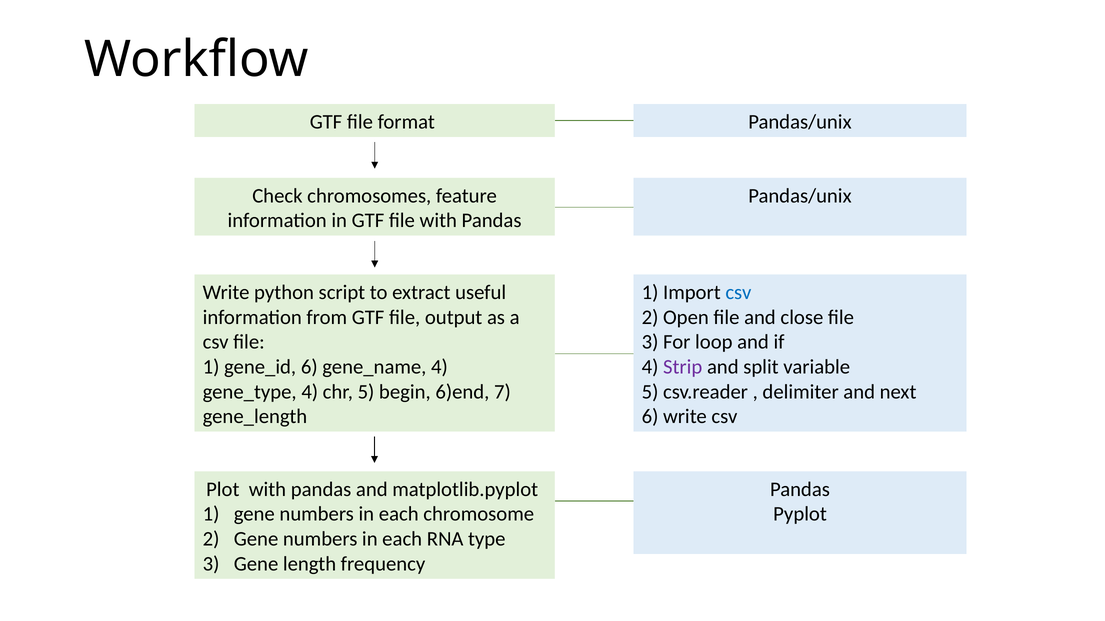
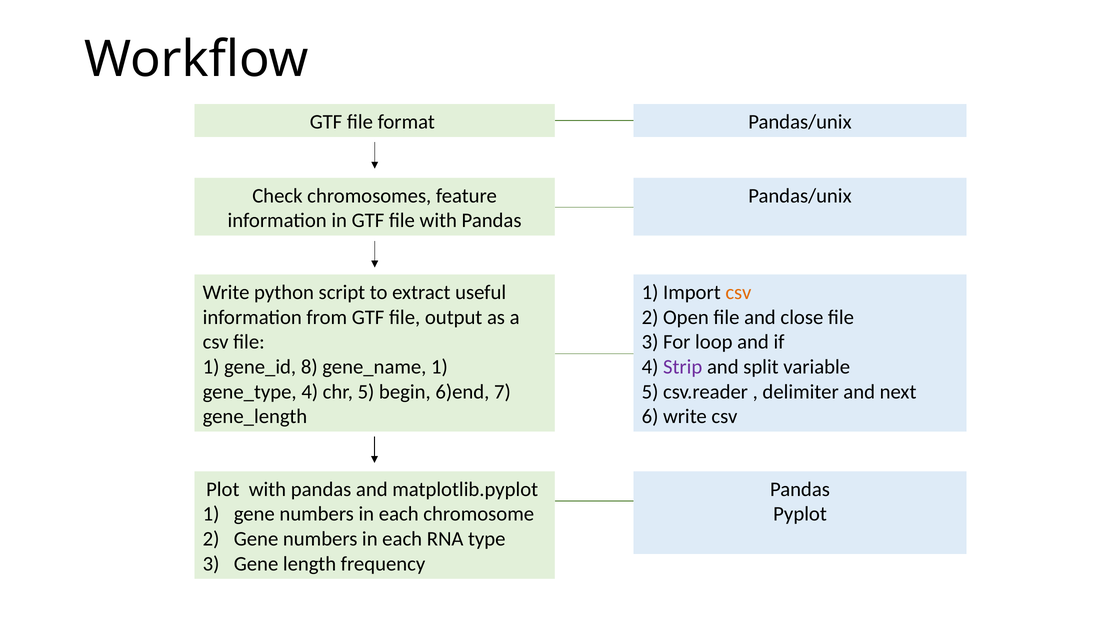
csv colour: blue -> orange (738, 293)
gene_id 6: 6 -> 8 (309, 367)
gene_name 4: 4 -> 1 (439, 367)
